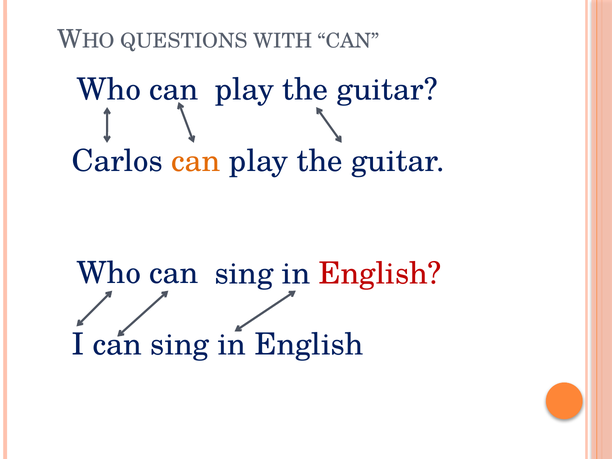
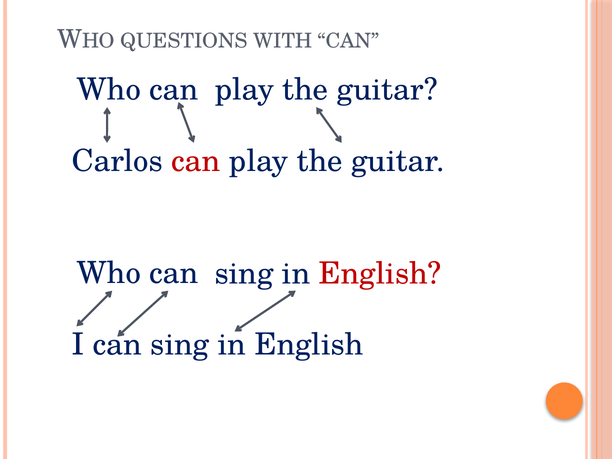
can colour: orange -> red (196, 161)
